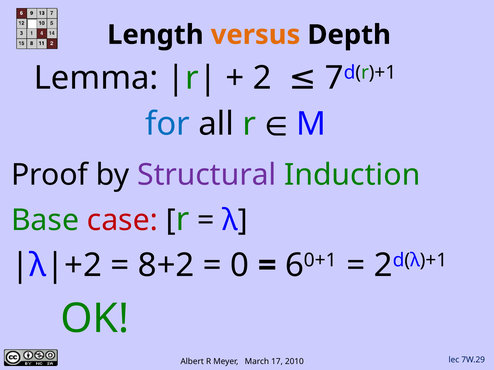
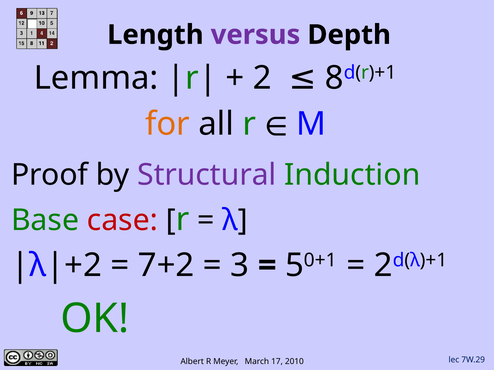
versus colour: orange -> purple (255, 35)
7: 7 -> 8 (334, 78)
for colour: blue -> orange (167, 124)
8+2: 8+2 -> 7+2 (166, 266)
0: 0 -> 3 (240, 266)
6: 6 -> 5 (295, 266)
